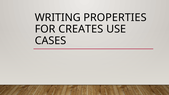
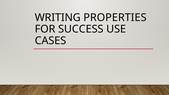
CREATES: CREATES -> SUCCESS (81, 29)
